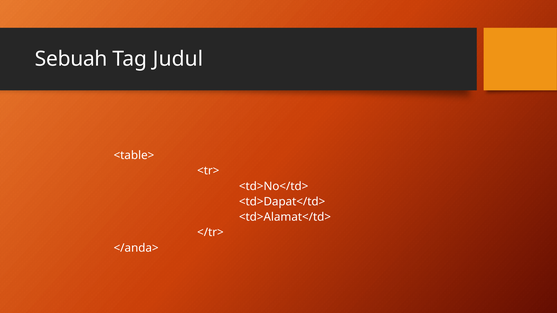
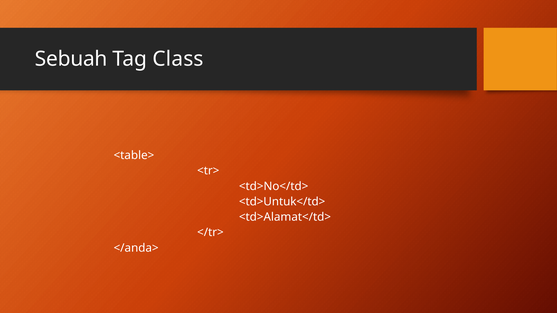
Judul: Judul -> Class (178, 59)
<td>Dapat</td>: <td>Dapat</td> -> <td>Untuk</td> (282, 202)
